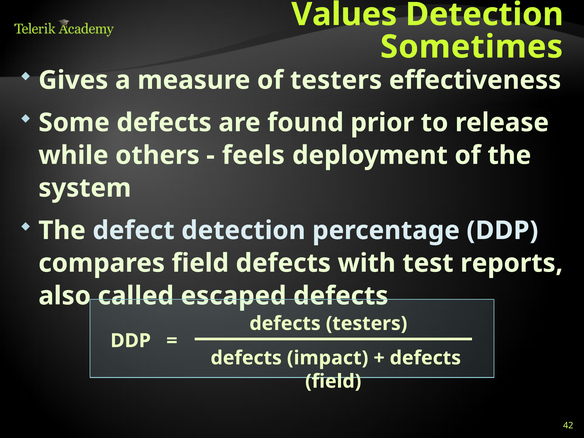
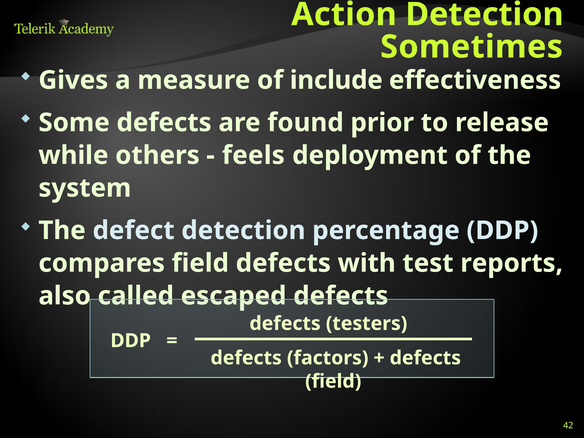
Values: Values -> Action (344, 14)
of testers: testers -> include (336, 80)
impact: impact -> factors (328, 358)
